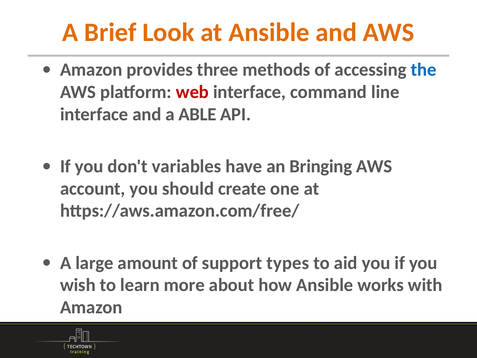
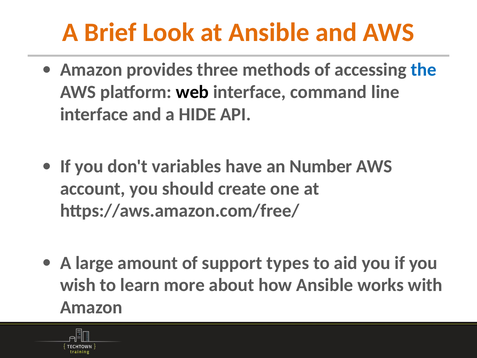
web colour: red -> black (192, 92)
ABLE: ABLE -> HIDE (197, 114)
Bringing: Bringing -> Number (321, 166)
